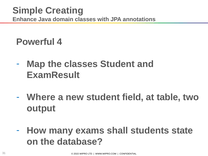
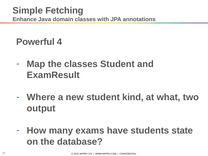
Creating: Creating -> Fetching (64, 11)
field: field -> kind (133, 97)
table: table -> what (169, 97)
shall: shall -> have (117, 131)
